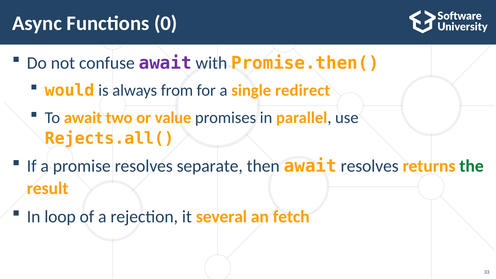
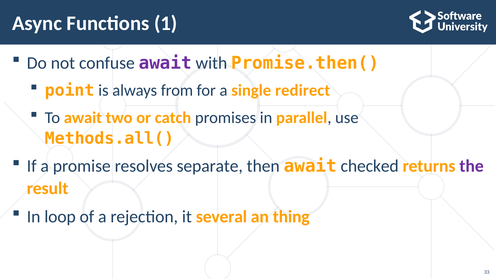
0: 0 -> 1 (166, 23)
would: would -> point (70, 91)
value: value -> catch (173, 118)
Rejects.all(: Rejects.all( -> Methods.all( (110, 138)
await resolves: resolves -> checked (370, 166)
the colour: green -> purple (472, 166)
fetch: fetch -> thing (291, 217)
